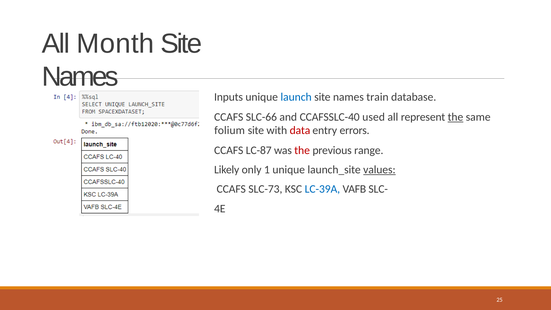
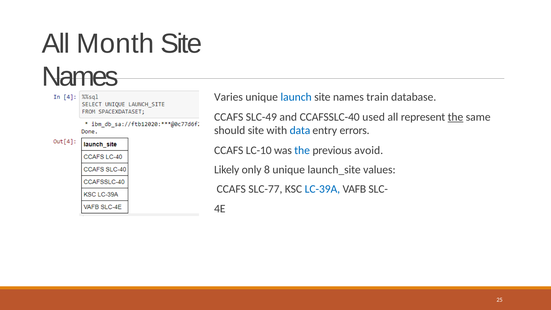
Inputs: Inputs -> Varies (228, 97)
SLC-66: SLC-66 -> SLC-49 (261, 117)
folium: folium -> should (230, 130)
data colour: red -> blue (300, 130)
LC-87: LC-87 -> LC-10 (259, 150)
the colour: red -> blue (302, 150)
range: range -> avoid (369, 150)
1: 1 -> 8 (267, 170)
values underline: present -> none (379, 170)
SLC-73: SLC-73 -> SLC-77 (265, 189)
